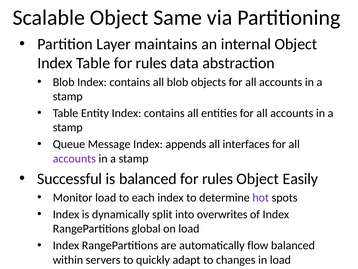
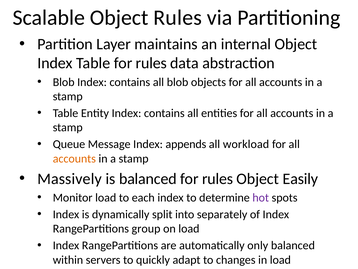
Object Same: Same -> Rules (178, 18)
interfaces: interfaces -> workload (246, 144)
accounts colour: purple -> orange (74, 158)
Successful: Successful -> Massively (70, 178)
overwrites: overwrites -> separately (222, 214)
global: global -> group (146, 228)
flow: flow -> only (258, 245)
